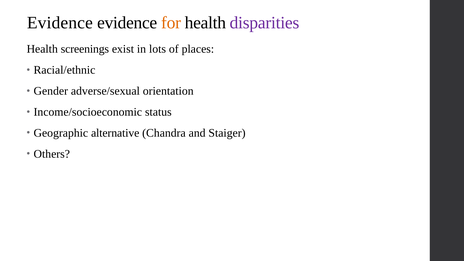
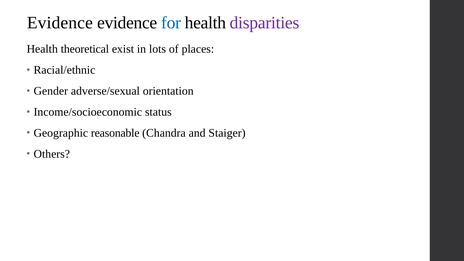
for colour: orange -> blue (171, 23)
screenings: screenings -> theoretical (85, 49)
alternative: alternative -> reasonable (115, 133)
